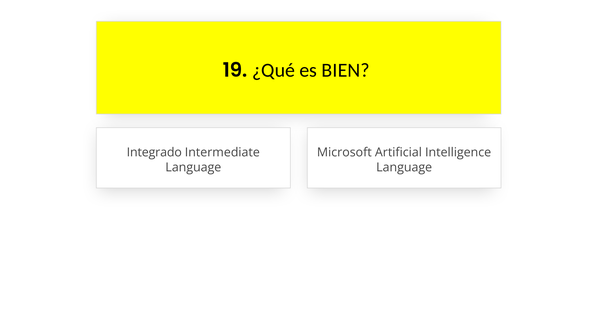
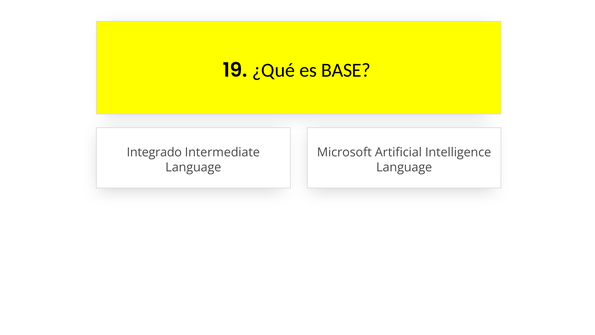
BIEN: BIEN -> BASE (346, 70)
